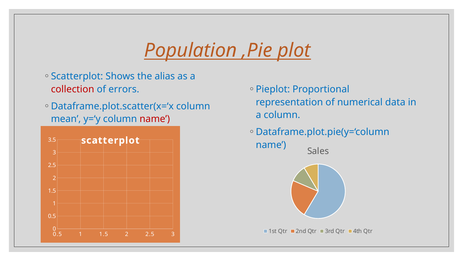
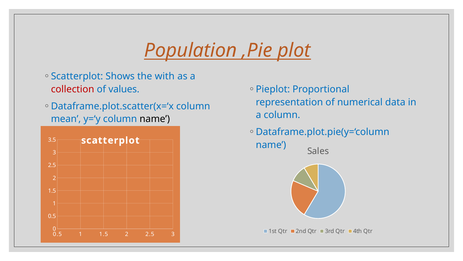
alias: alias -> with (165, 76)
errors: errors -> values (124, 89)
name colour: red -> black (155, 119)
